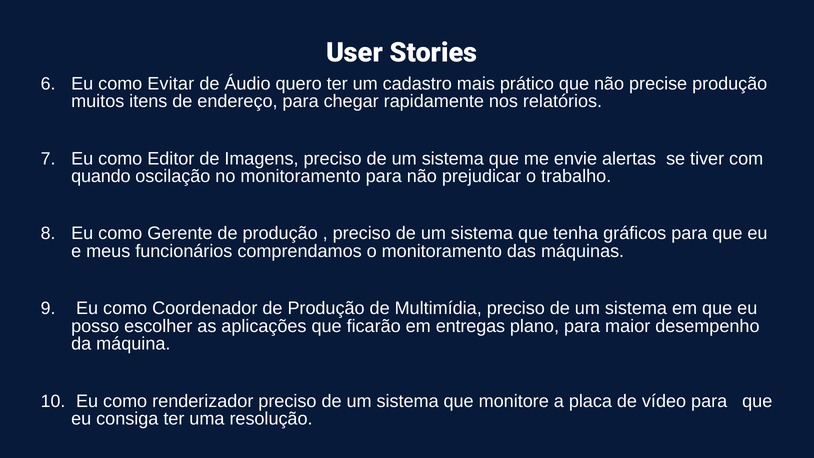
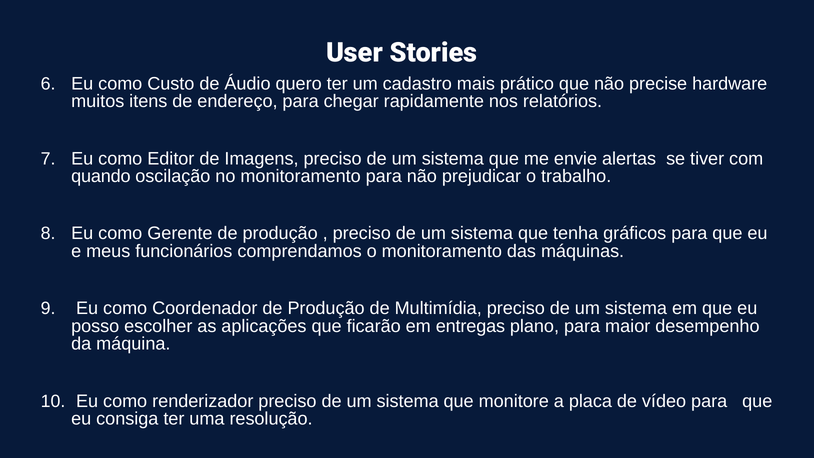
Evitar: Evitar -> Custo (171, 84)
precise produção: produção -> hardware (730, 84)
